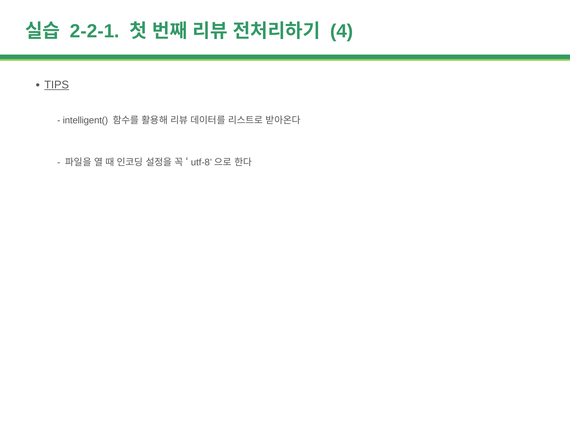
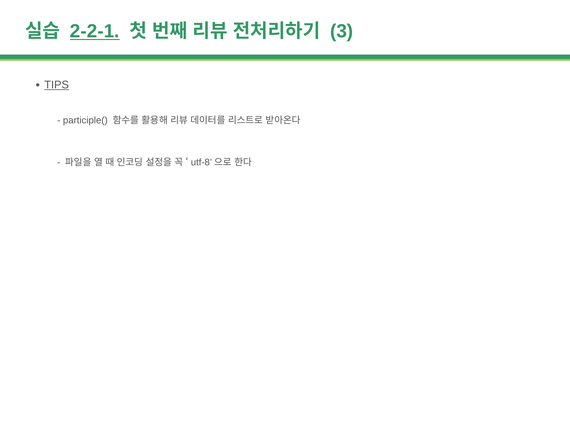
2-2-1 underline: none -> present (95, 31)
4: 4 -> 3 (342, 31)
intelligent(: intelligent( -> participle( (85, 120)
